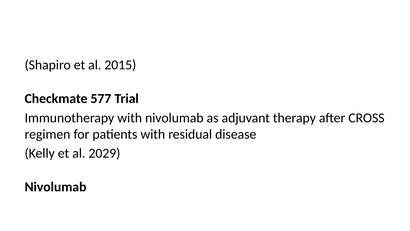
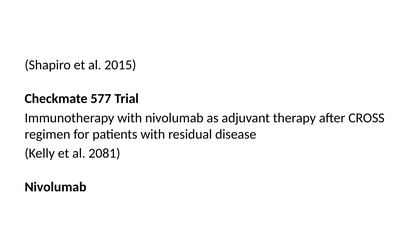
2029: 2029 -> 2081 (104, 153)
